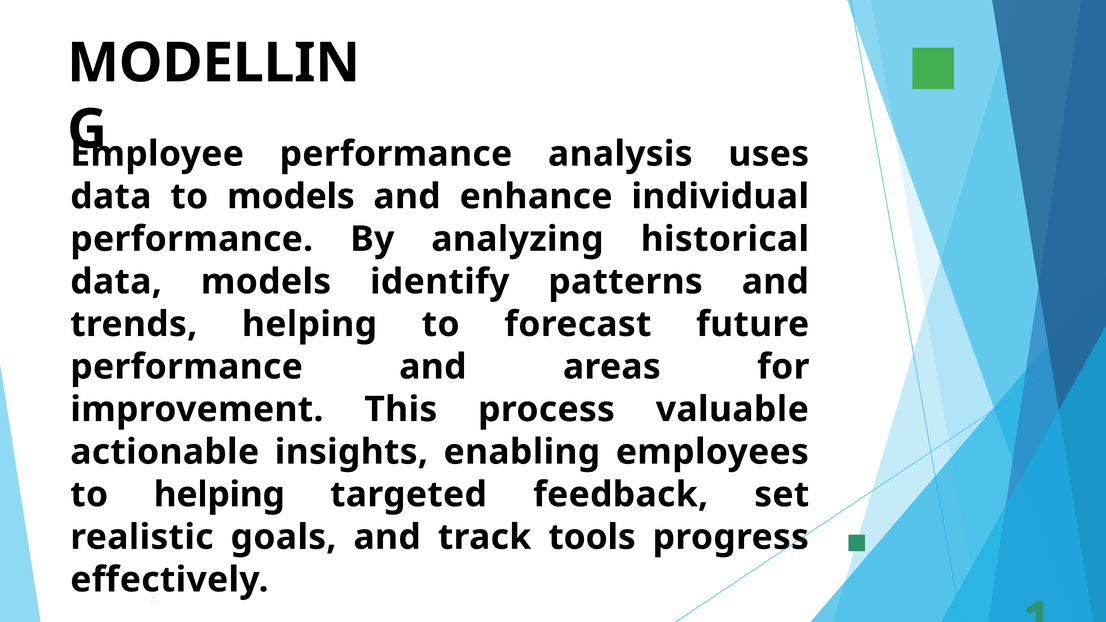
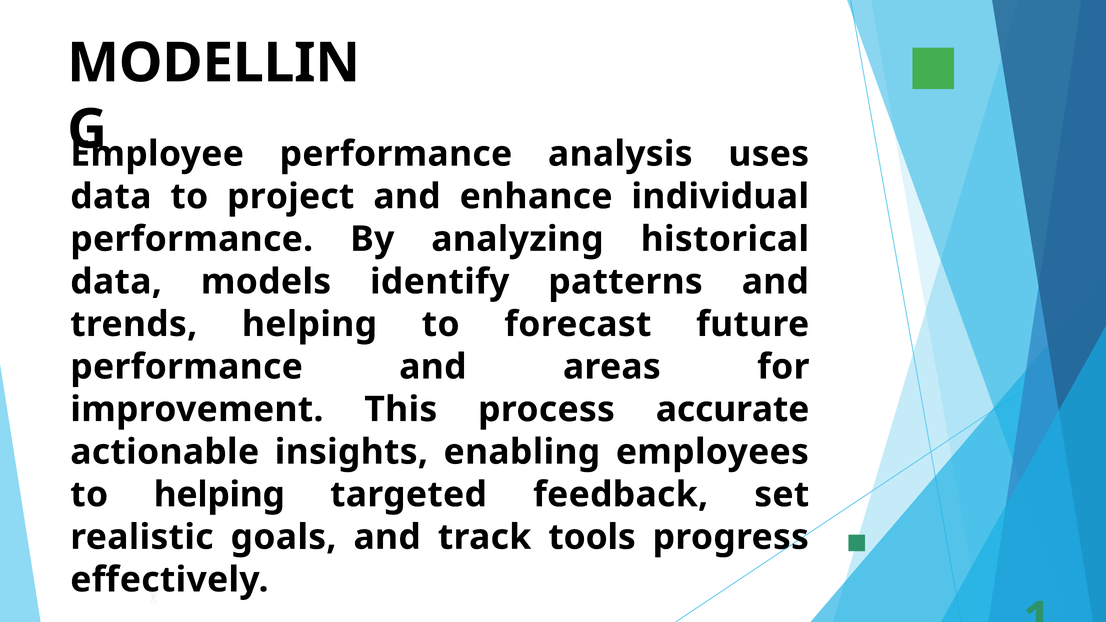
to models: models -> project (291, 197)
valuable: valuable -> accurate (733, 409)
